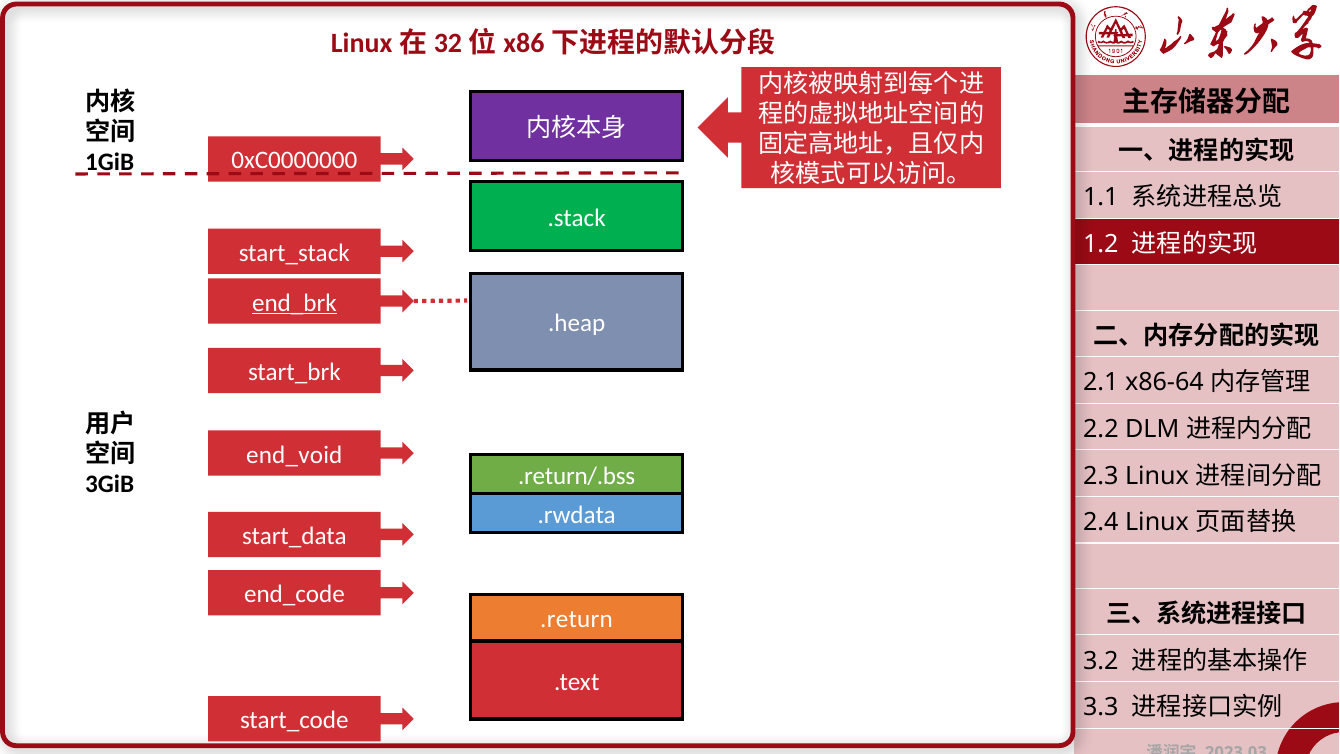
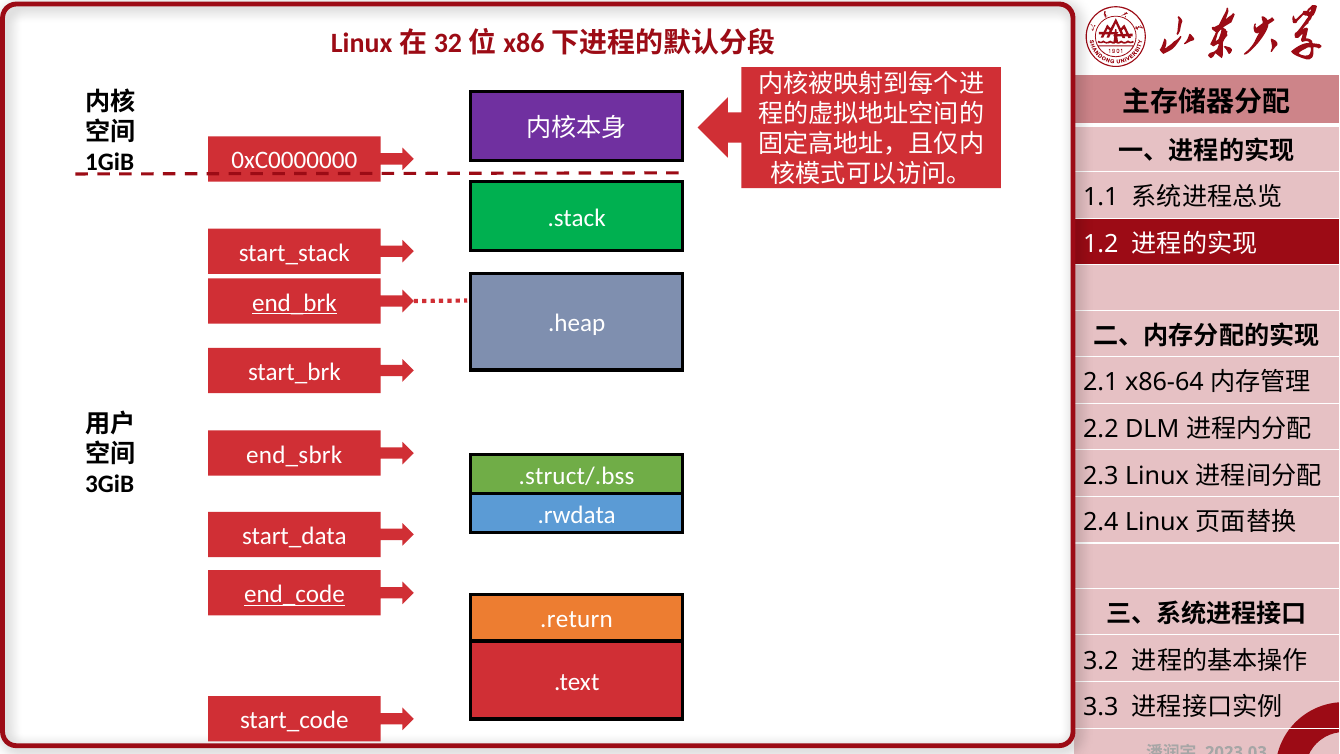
end_void: end_void -> end_sbrk (294, 455)
.return/.bss: .return/.bss -> .struct/.bss (577, 476)
end_code underline: none -> present (294, 594)
